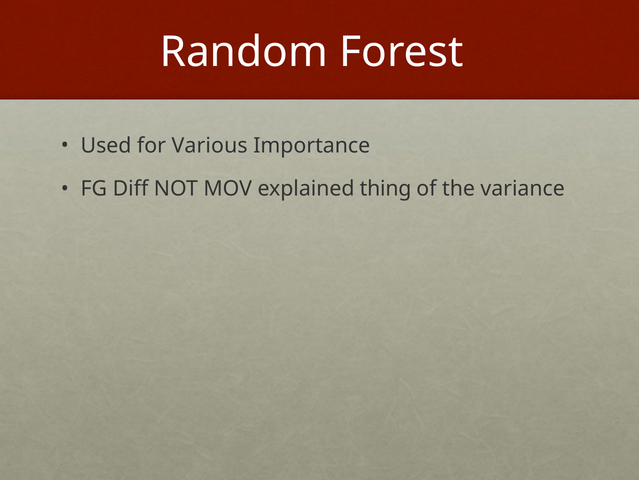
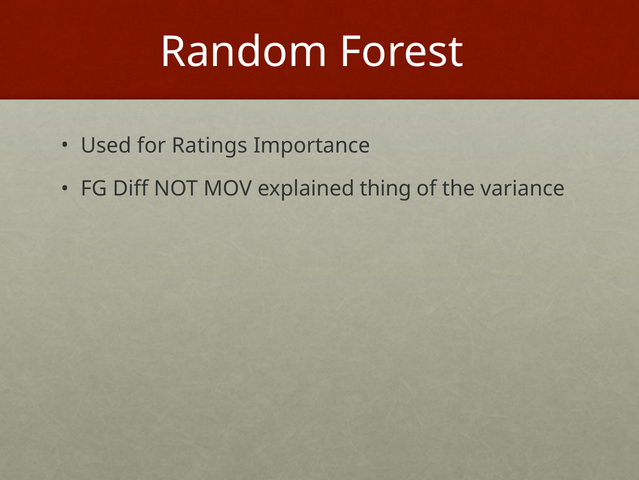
Various: Various -> Ratings (210, 145)
